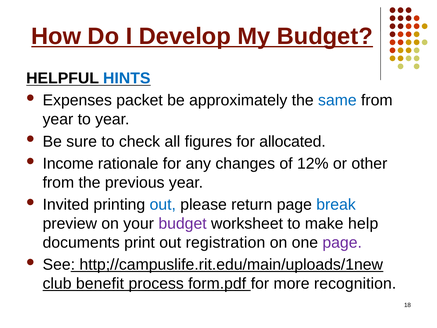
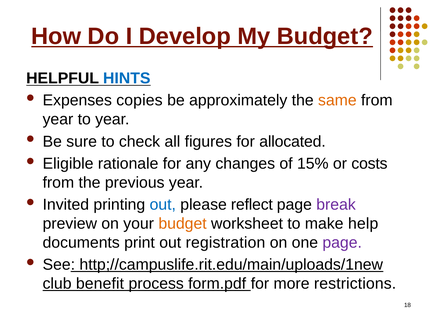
packet: packet -> copies (139, 100)
same colour: blue -> orange (337, 100)
Income: Income -> Eligible (68, 163)
12%: 12% -> 15% (313, 163)
other: other -> costs (369, 163)
return: return -> reflect (252, 204)
break colour: blue -> purple (336, 204)
budget colour: purple -> orange (183, 223)
recognition: recognition -> restrictions (355, 283)
